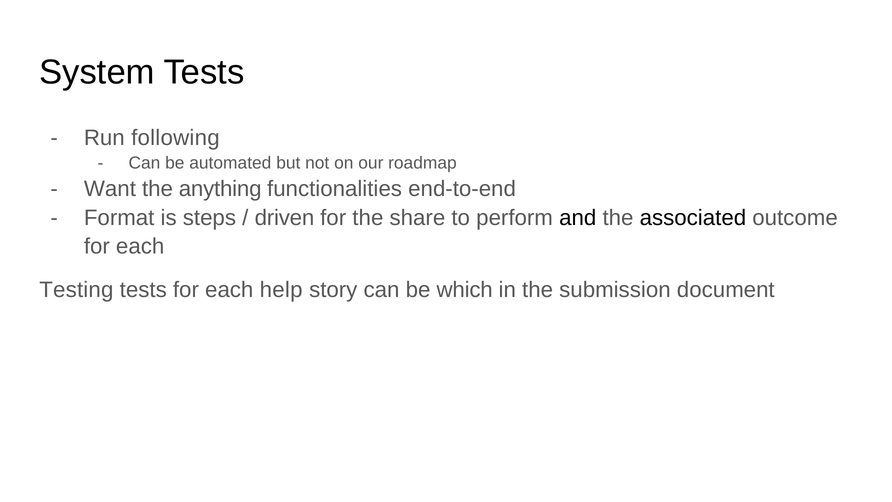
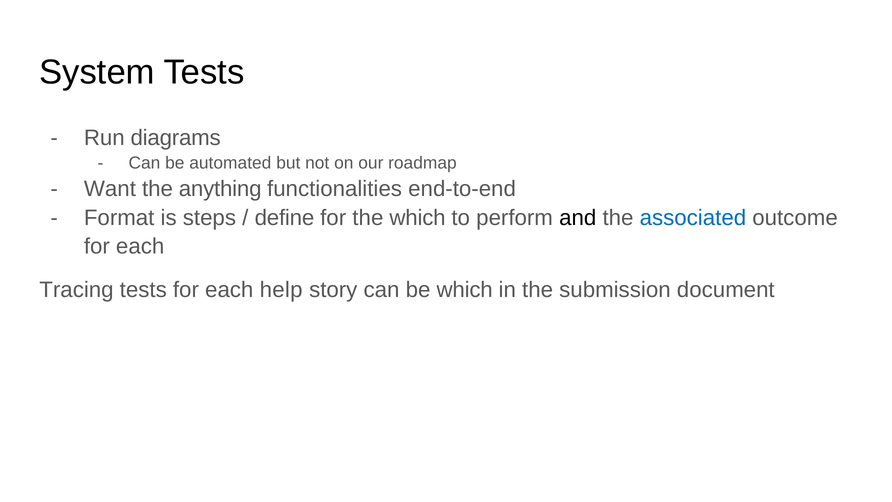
following: following -> diagrams (176, 138)
driven: driven -> define (284, 218)
the share: share -> which (418, 218)
associated colour: black -> blue (693, 218)
Testing: Testing -> Tracing (76, 290)
